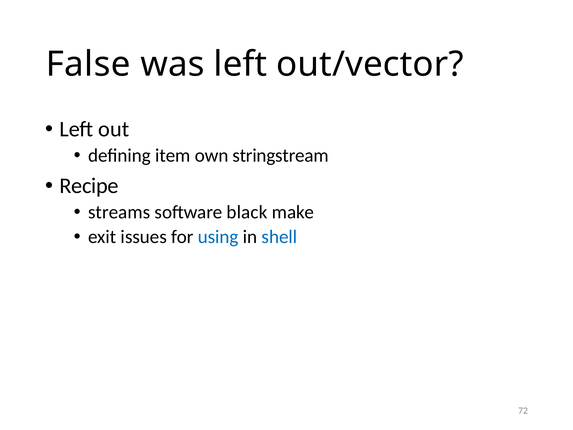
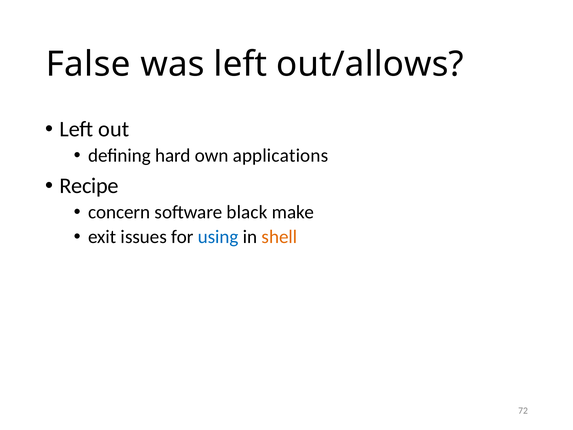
out/vector: out/vector -> out/allows (370, 64)
item: item -> hard (173, 156)
stringstream: stringstream -> applications (280, 156)
streams: streams -> concern (119, 212)
shell colour: blue -> orange (279, 237)
